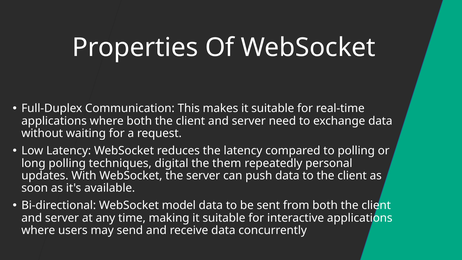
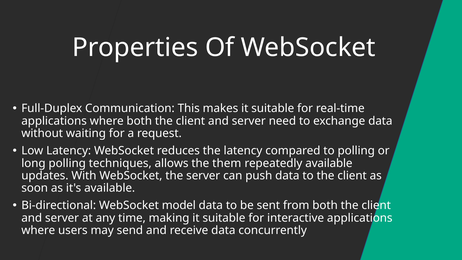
digital: digital -> allows (172, 163)
repeatedly personal: personal -> available (329, 163)
